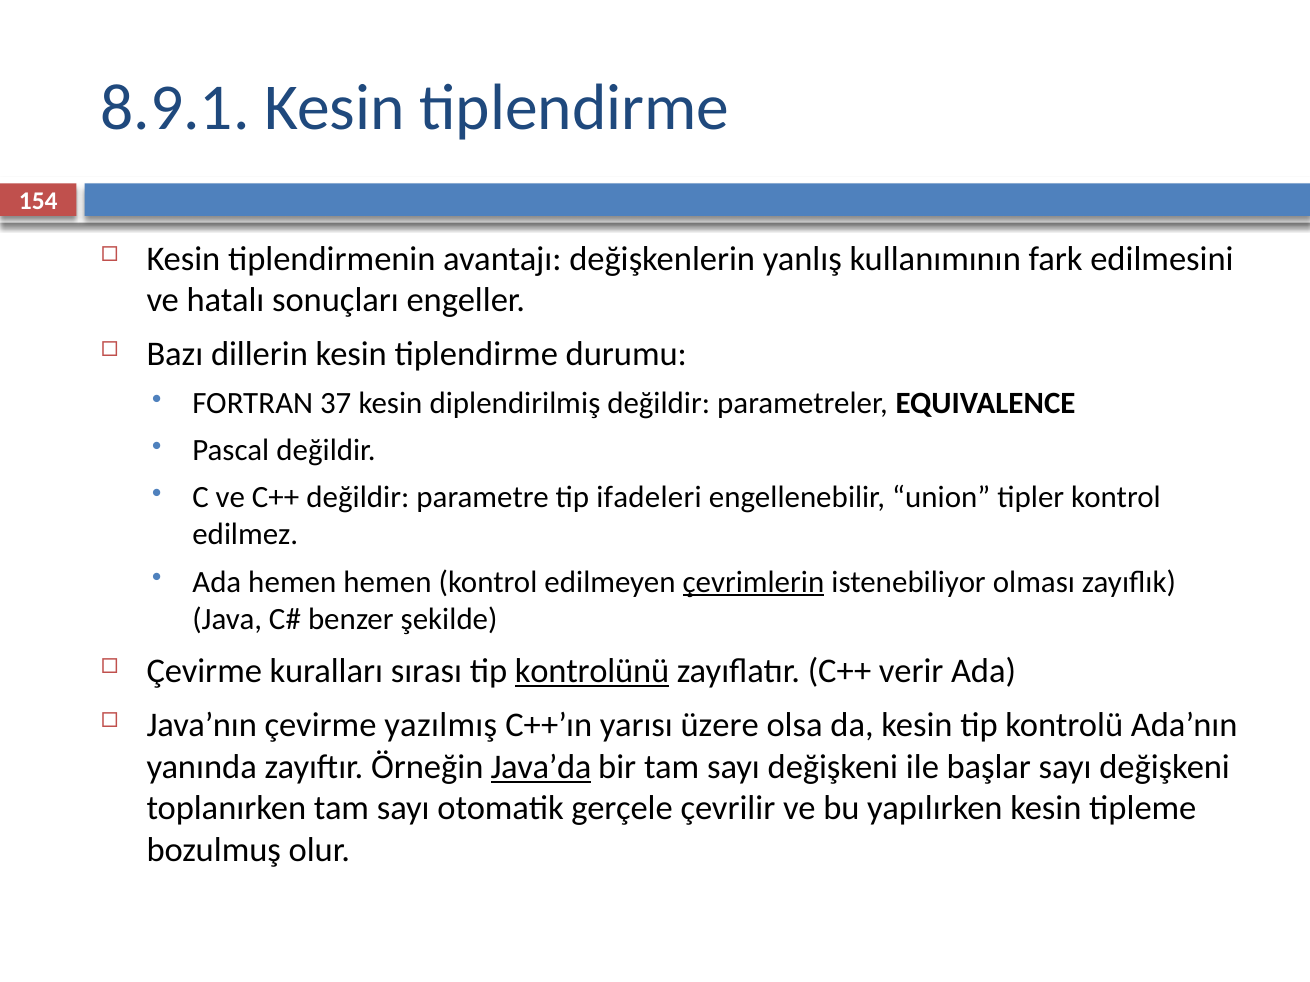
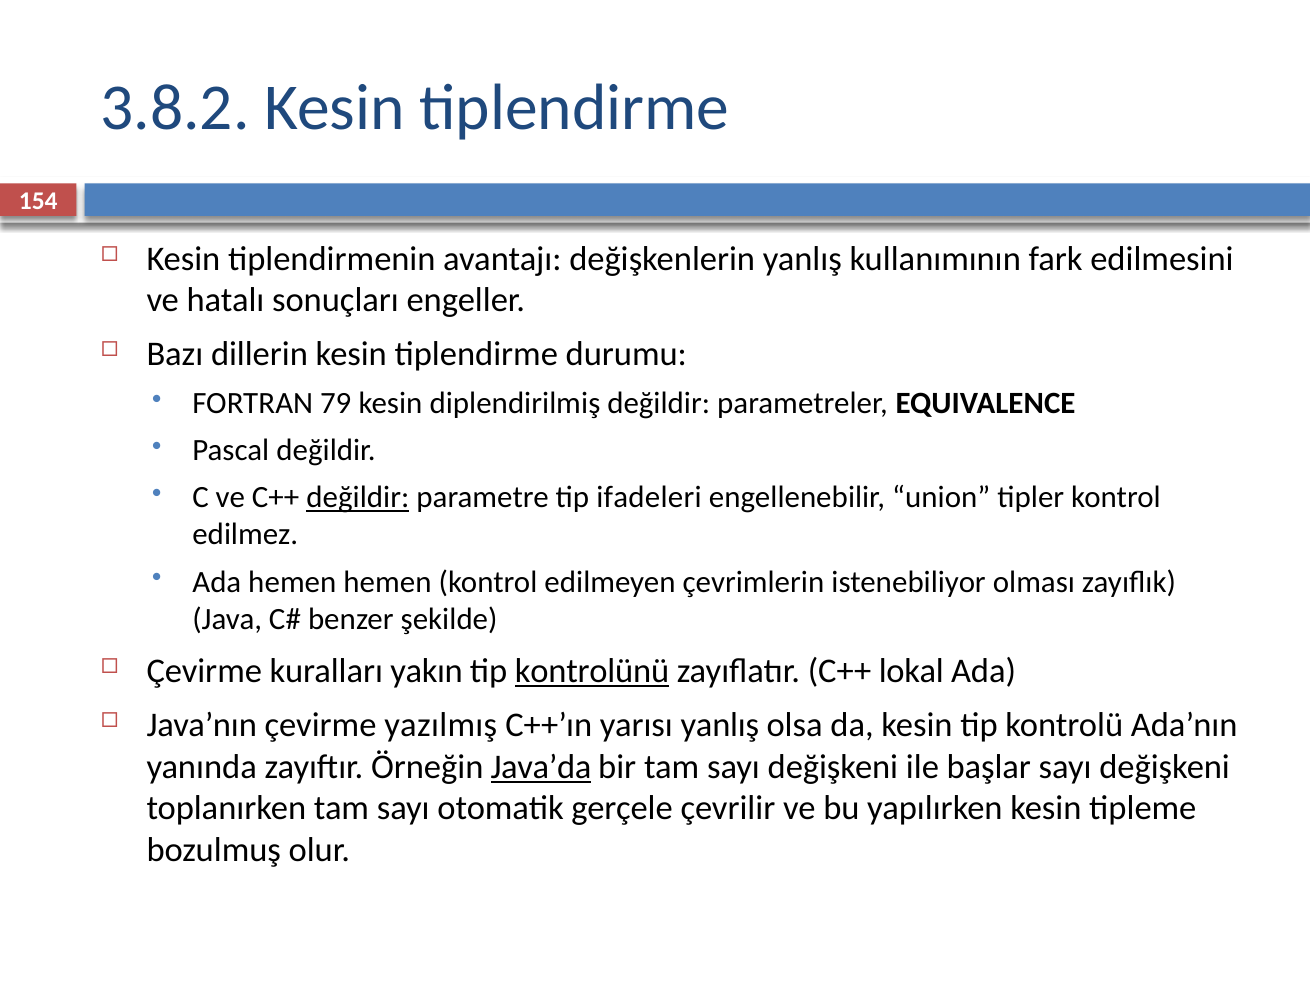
8.9.1: 8.9.1 -> 3.8.2 (175, 108)
37: 37 -> 79 (336, 404)
değildir underline: none -> present (358, 498)
çevrimlerin underline: present -> none (753, 582)
sırası: sırası -> yakın (427, 672)
verir: verir -> lokal (911, 672)
yarısı üzere: üzere -> yanlış (720, 726)
